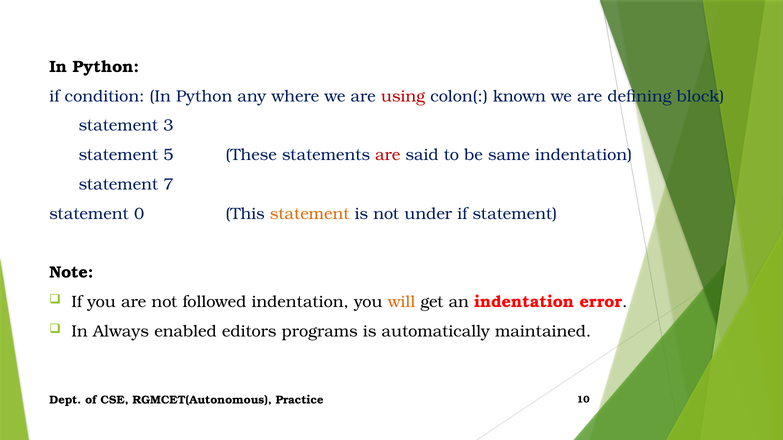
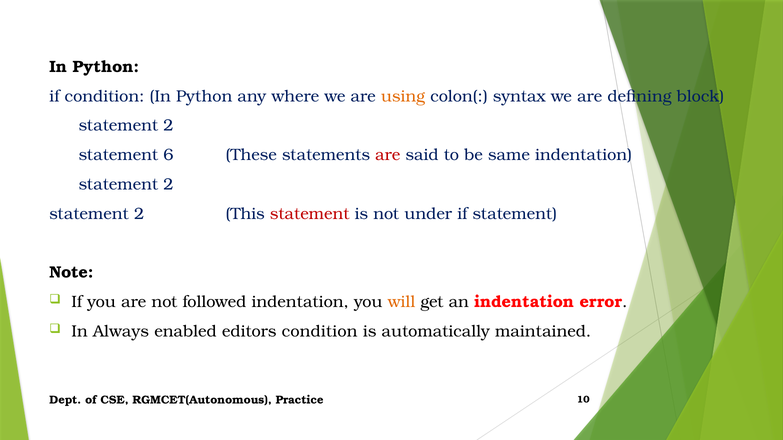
using colour: red -> orange (403, 96)
known: known -> syntax (519, 96)
3: 3 -> 2 (168, 126)
5: 5 -> 6 (168, 155)
7: 7 -> 2 (168, 184)
0: 0 -> 2 (139, 214)
statement colour: orange -> red (310, 214)
editors programs: programs -> condition (320, 331)
